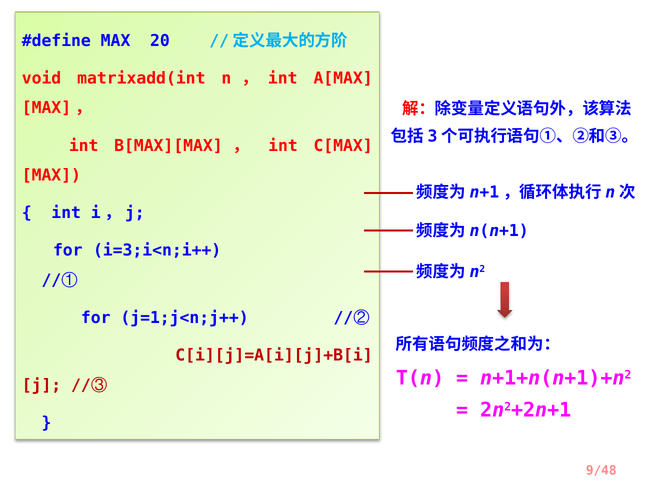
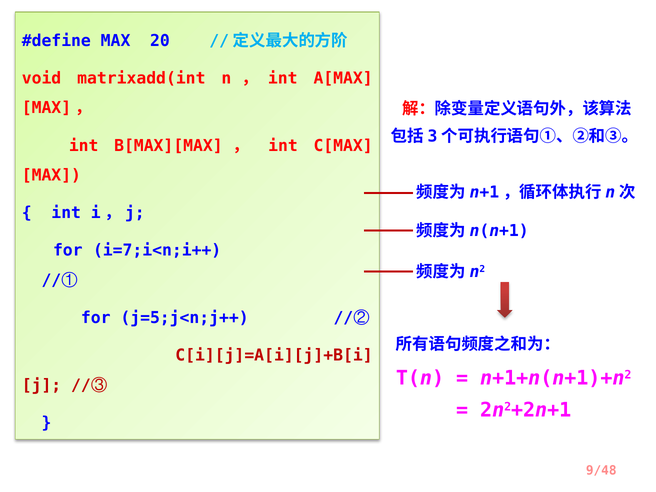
i=3;i<n;i++: i=3;i<n;i++ -> i=7;i<n;i++ (157, 251)
j=1;j<n;j++: j=1;j<n;j++ -> j=5;j<n;j++ (185, 318)
